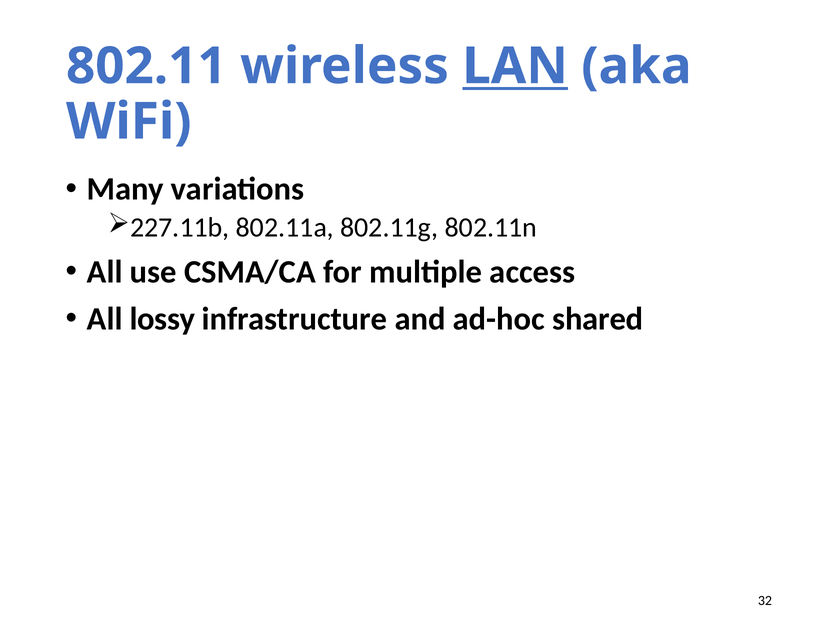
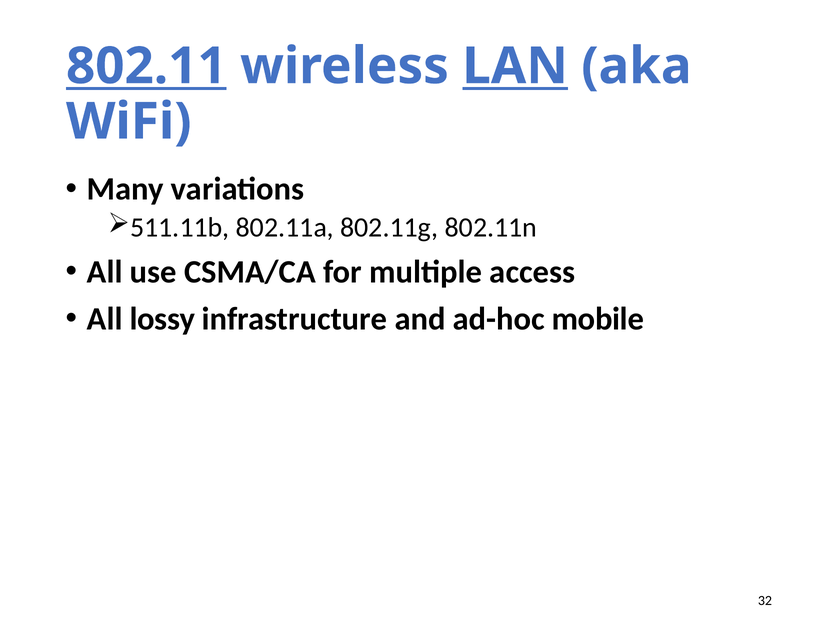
802.11 underline: none -> present (146, 66)
227.11b: 227.11b -> 511.11b (180, 227)
shared: shared -> mobile (598, 319)
